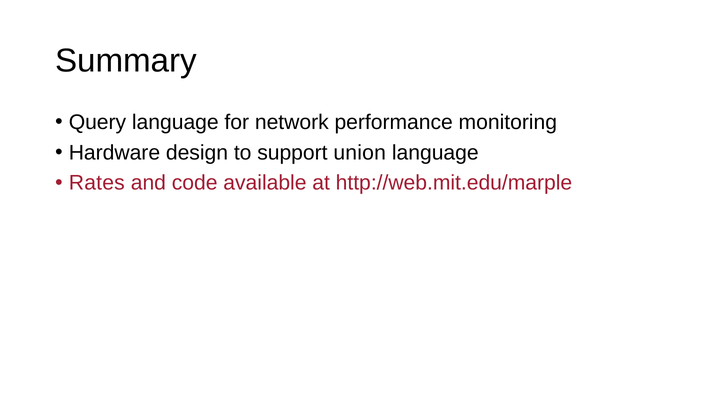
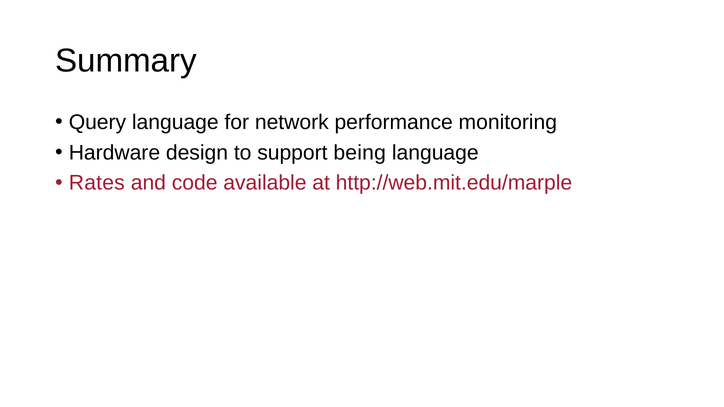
union: union -> being (360, 153)
